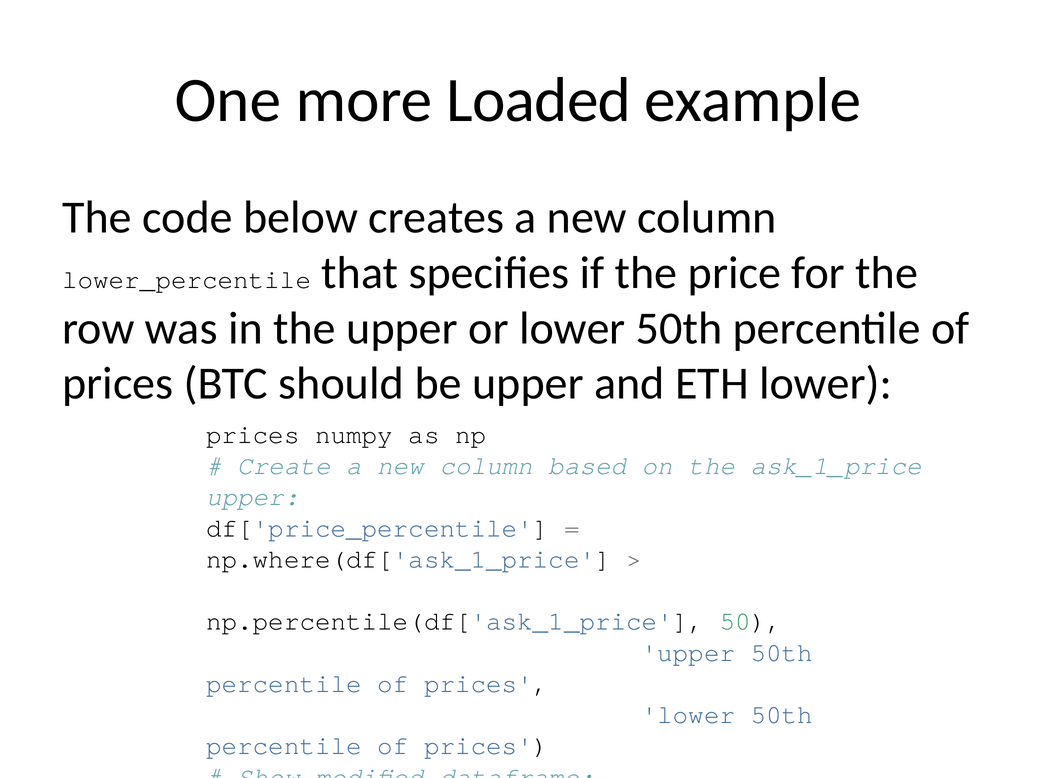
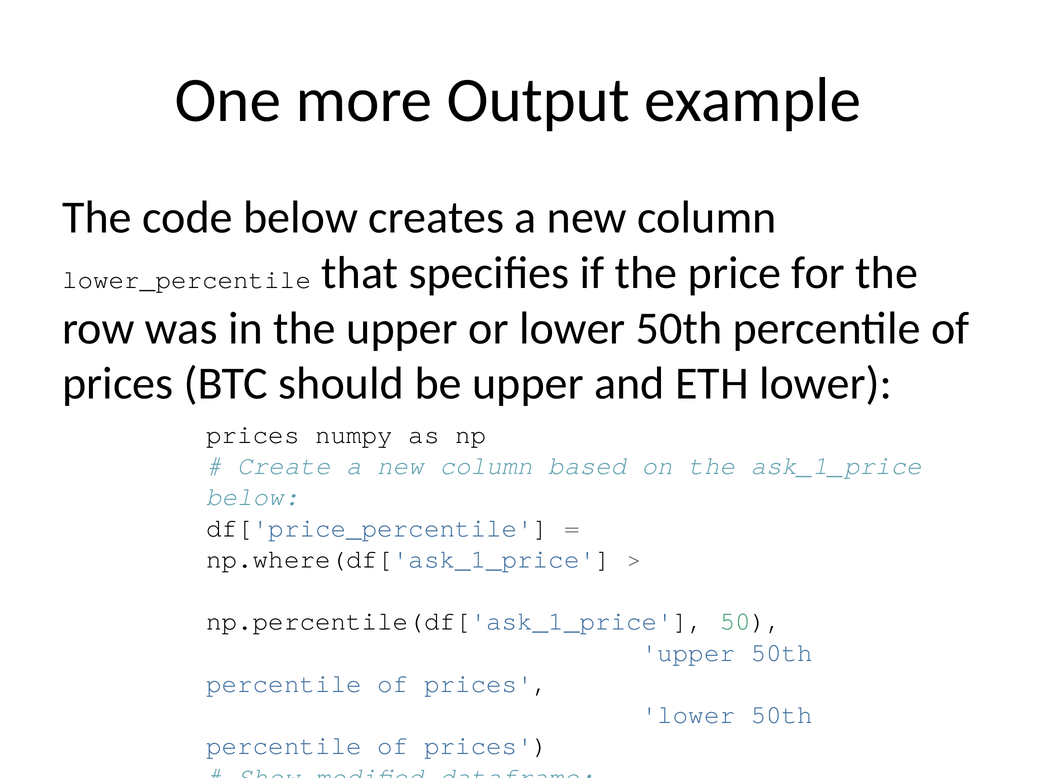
Loaded: Loaded -> Output (538, 100)
upper: upper -> below (253, 497)
